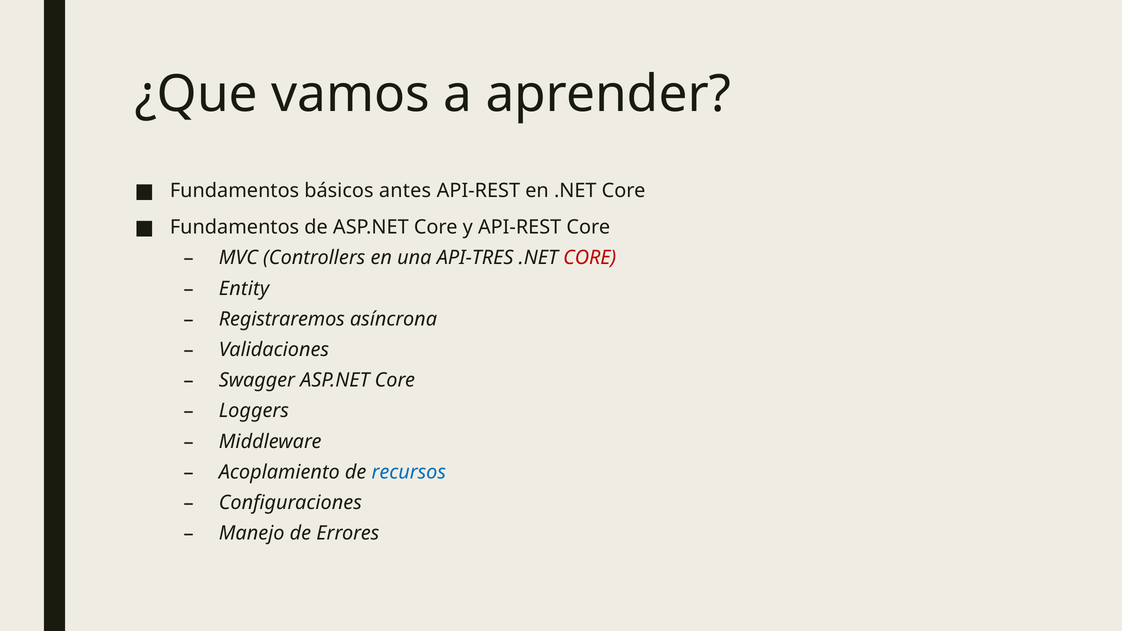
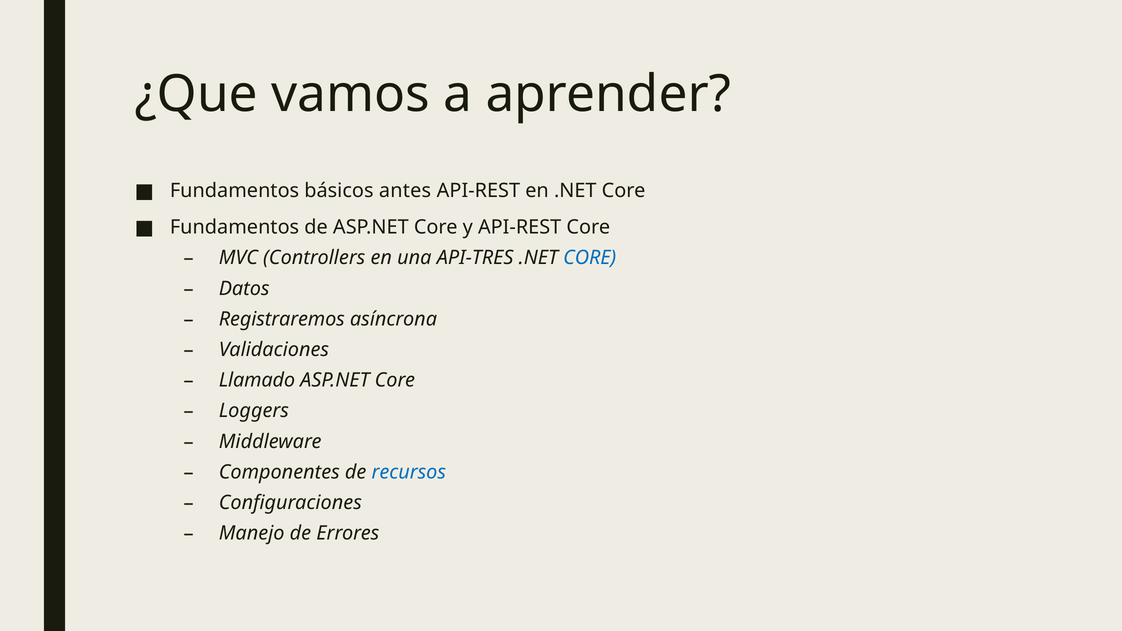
CORE colour: red -> blue (590, 258)
Entity: Entity -> Datos (244, 289)
Swagger: Swagger -> Llamado (257, 380)
Acoplamiento: Acoplamiento -> Componentes (279, 472)
